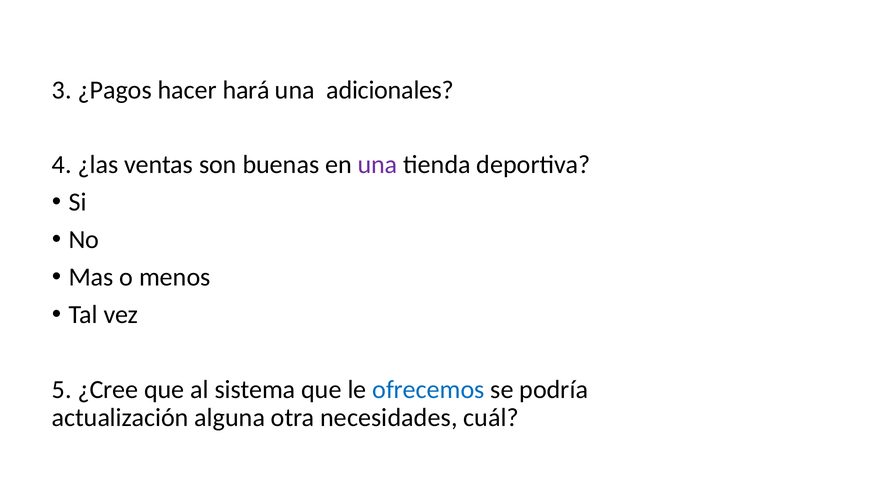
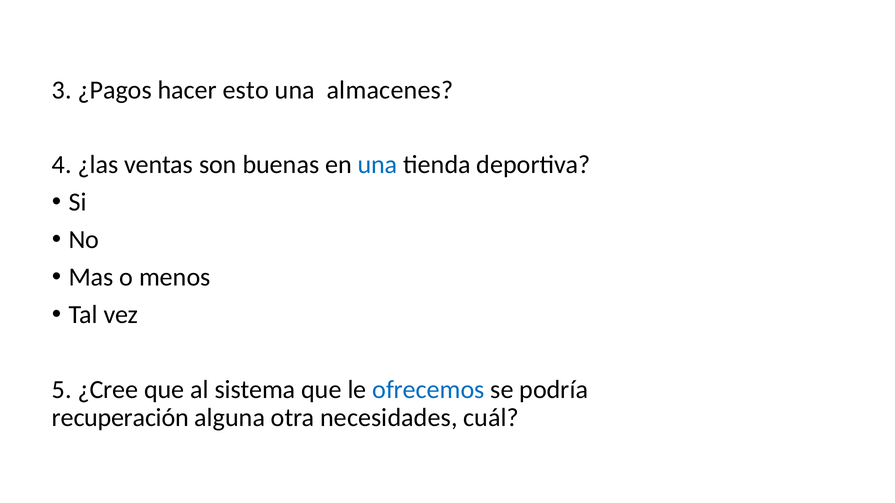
hará: hará -> esto (246, 90)
adicionales: adicionales -> almacenes (390, 90)
una colour: purple -> blue (378, 165)
actualización: actualización -> recuperación (120, 418)
